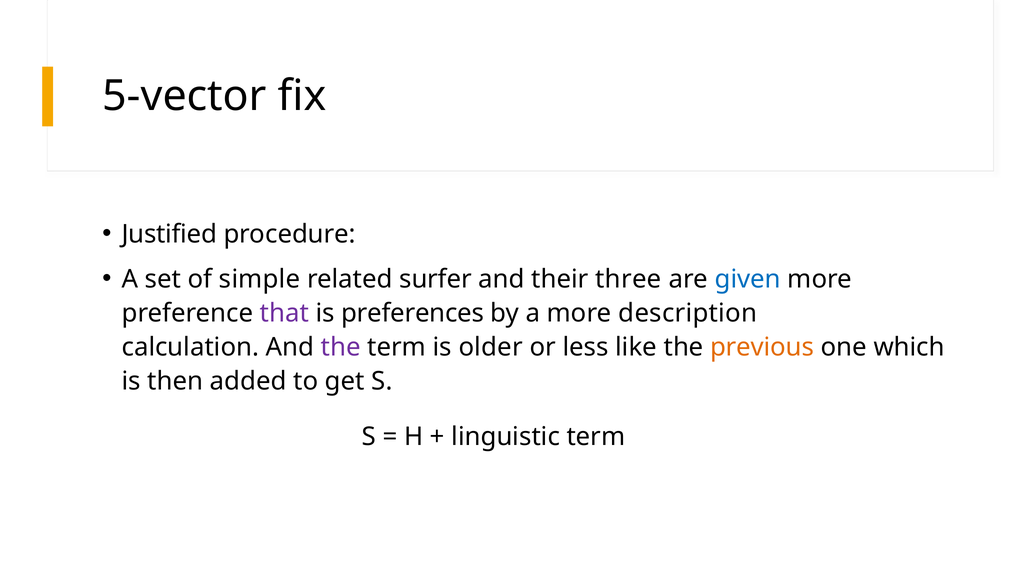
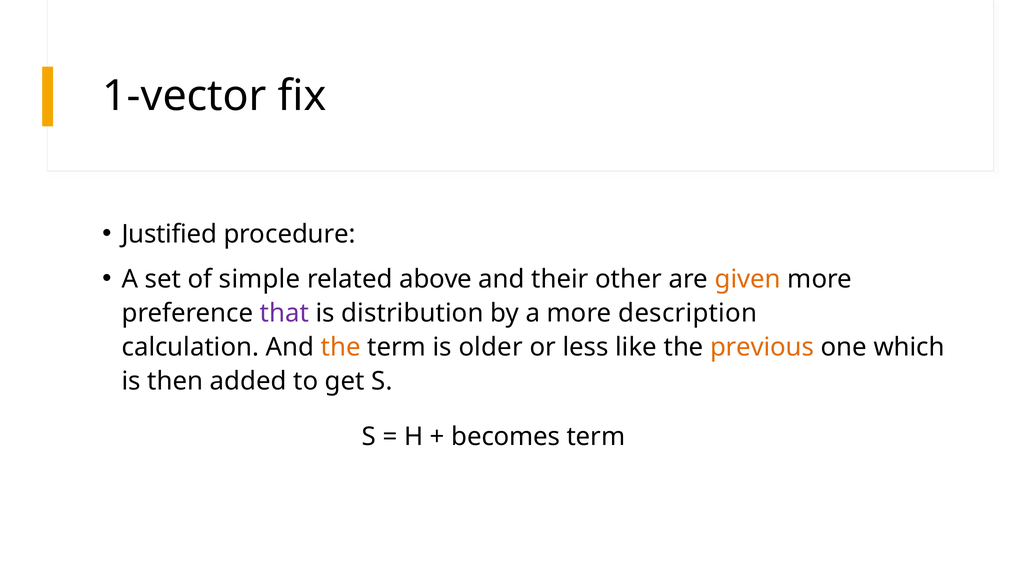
5-vector: 5-vector -> 1-vector (184, 96)
surfer: surfer -> above (436, 279)
three: three -> other (629, 279)
given colour: blue -> orange (748, 279)
preferences: preferences -> distribution (412, 313)
the colour: purple -> orange (341, 347)
linguistic: linguistic -> becomes (506, 437)
